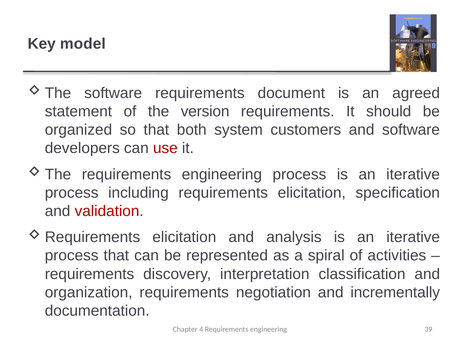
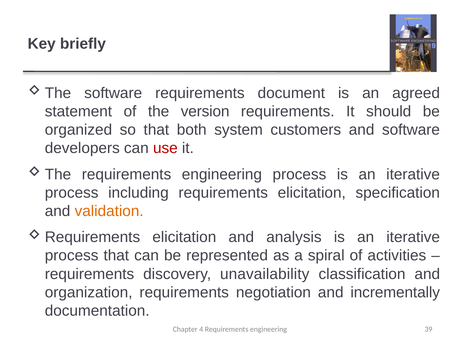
model: model -> briefly (83, 44)
validation colour: red -> orange (109, 211)
interpretation: interpretation -> unavailability (265, 274)
